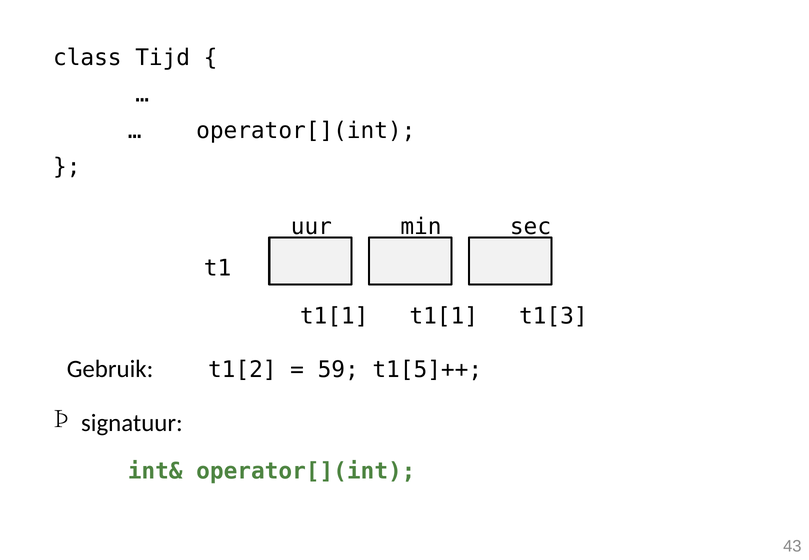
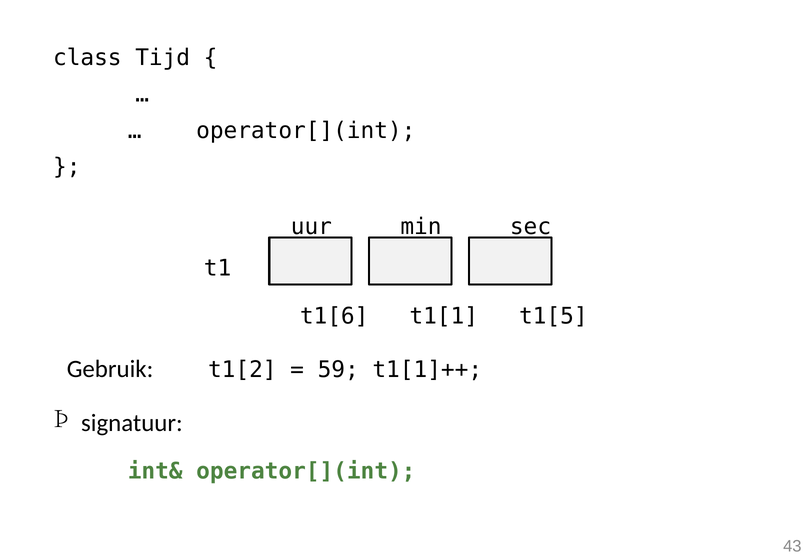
t1[1: t1[1 -> t1[6 (334, 316)
t1[3: t1[3 -> t1[5 (553, 316)
t1[5]++: t1[5]++ -> t1[1]++ (427, 370)
